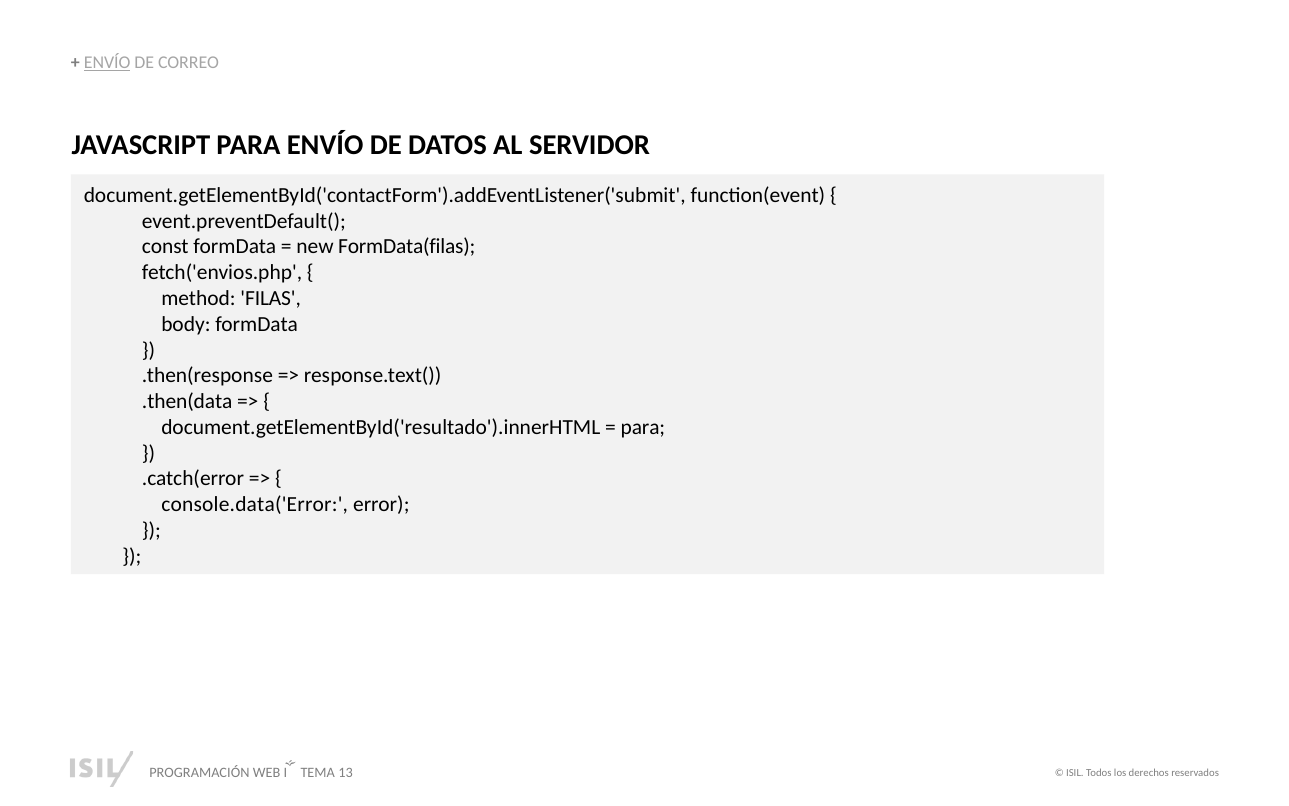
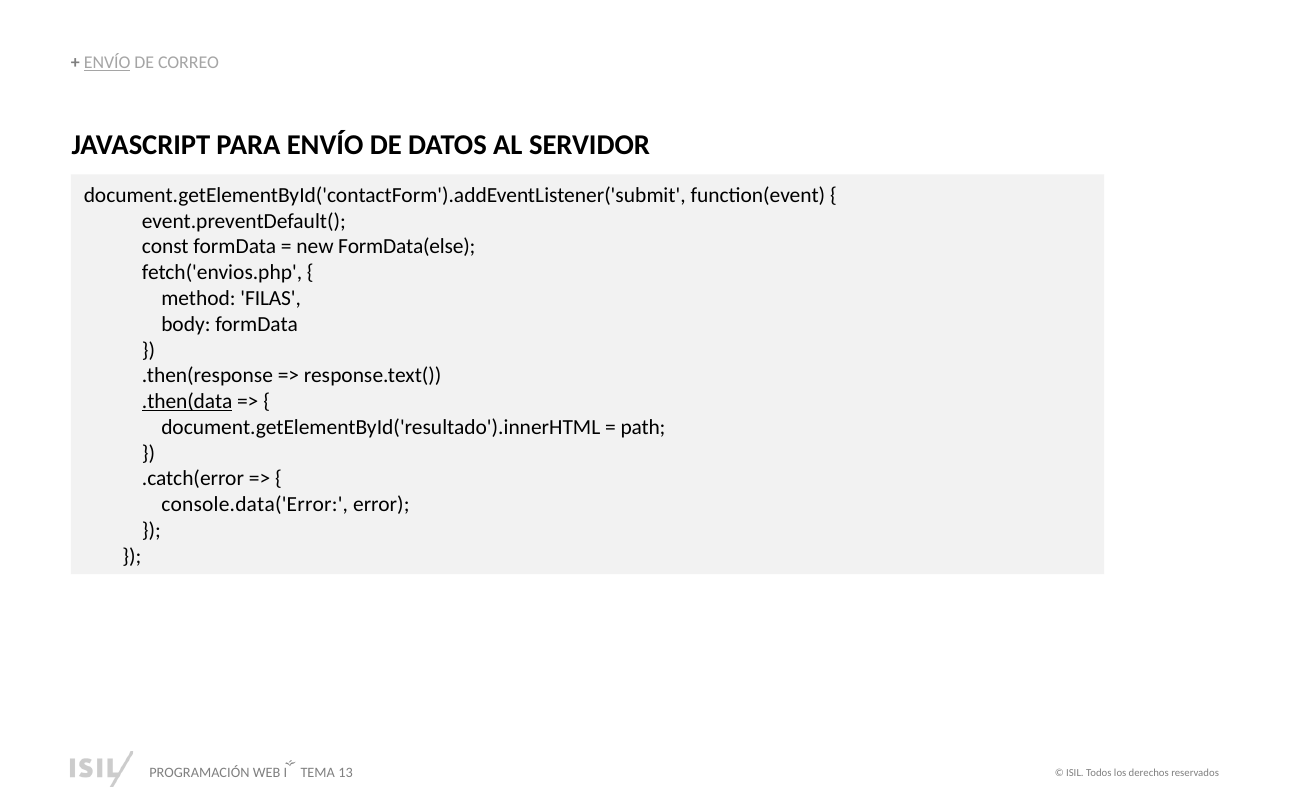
FormData(filas: FormData(filas -> FormData(else (407, 247)
.then(data underline: none -> present (187, 401)
para: para -> path (643, 427)
